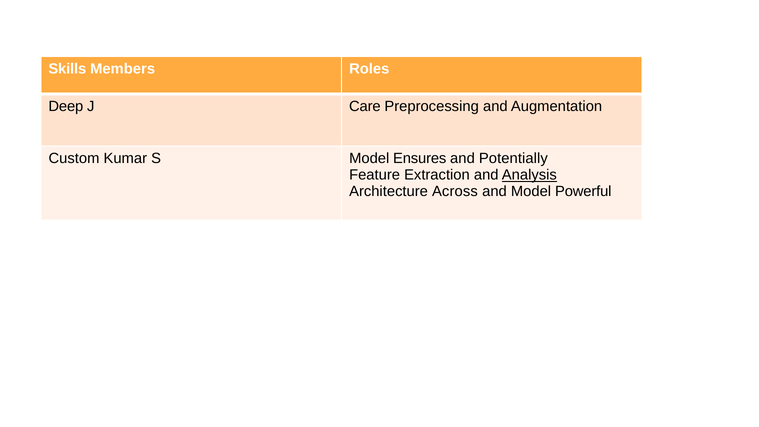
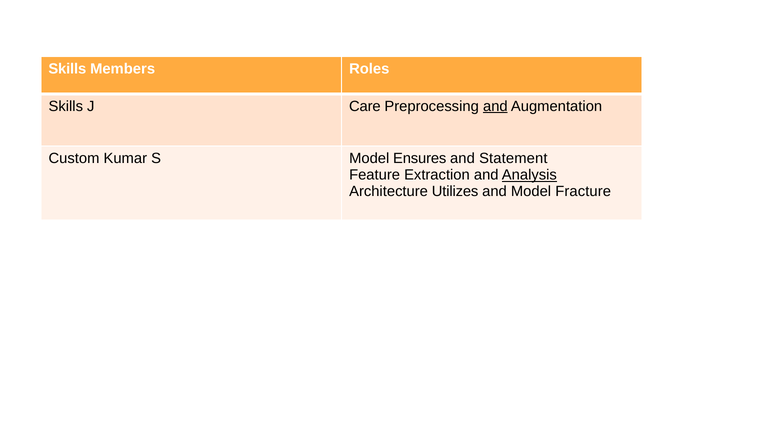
Deep: Deep -> Skills (66, 106)
and underline: none -> present (495, 106)
Potentially: Potentially -> Statement (513, 158)
Across: Across -> Utilizes (455, 192)
Powerful: Powerful -> Fracture (583, 192)
